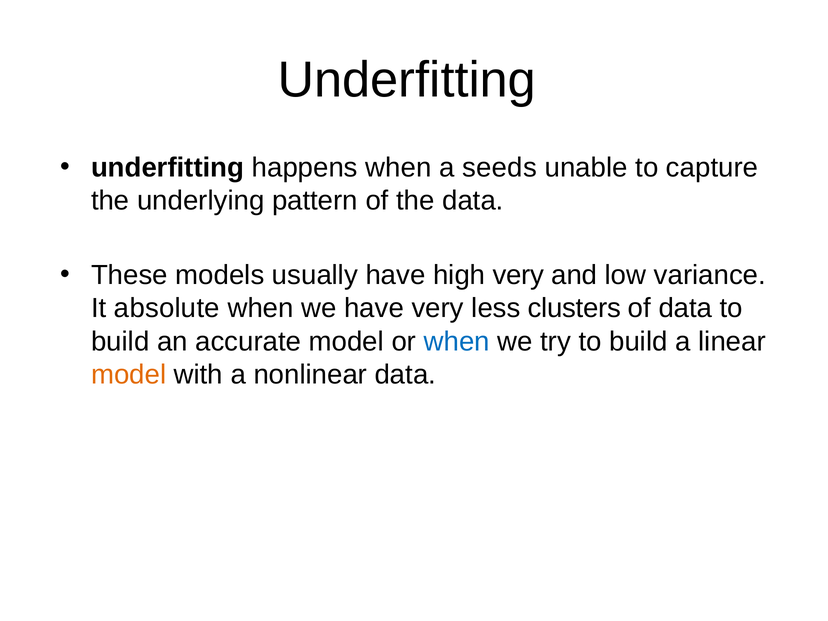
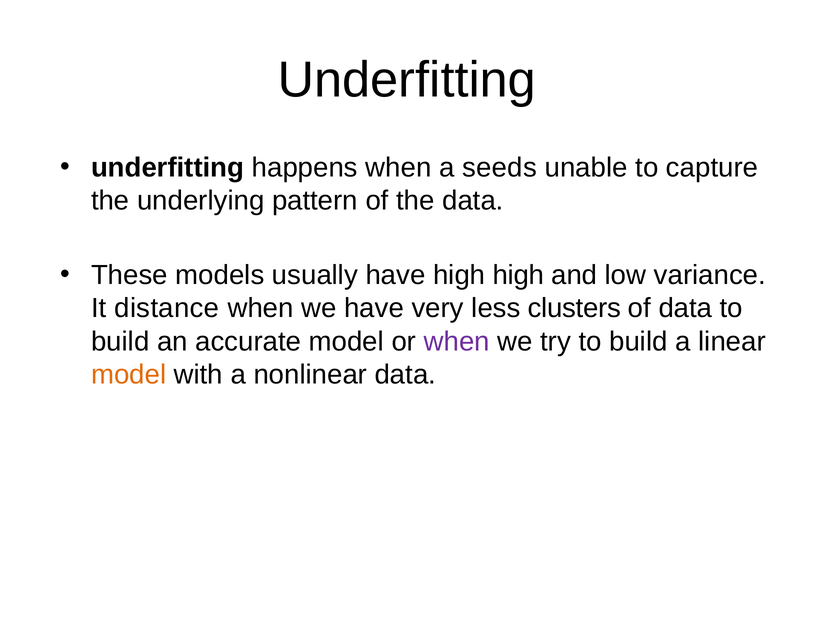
high very: very -> high (518, 275)
absolute: absolute -> distance (167, 308)
when colour: blue -> purple (457, 341)
